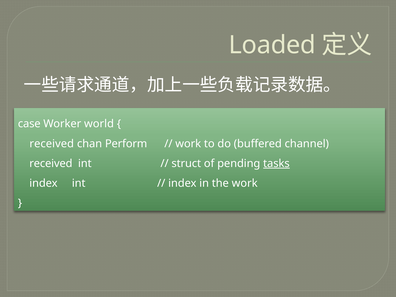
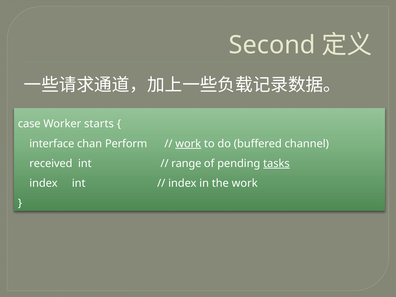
Loaded: Loaded -> Second (272, 45)
world: world -> starts (99, 124)
received: received -> interface (52, 144)
work underline: none -> present (188, 144)
struct: struct -> range (186, 163)
